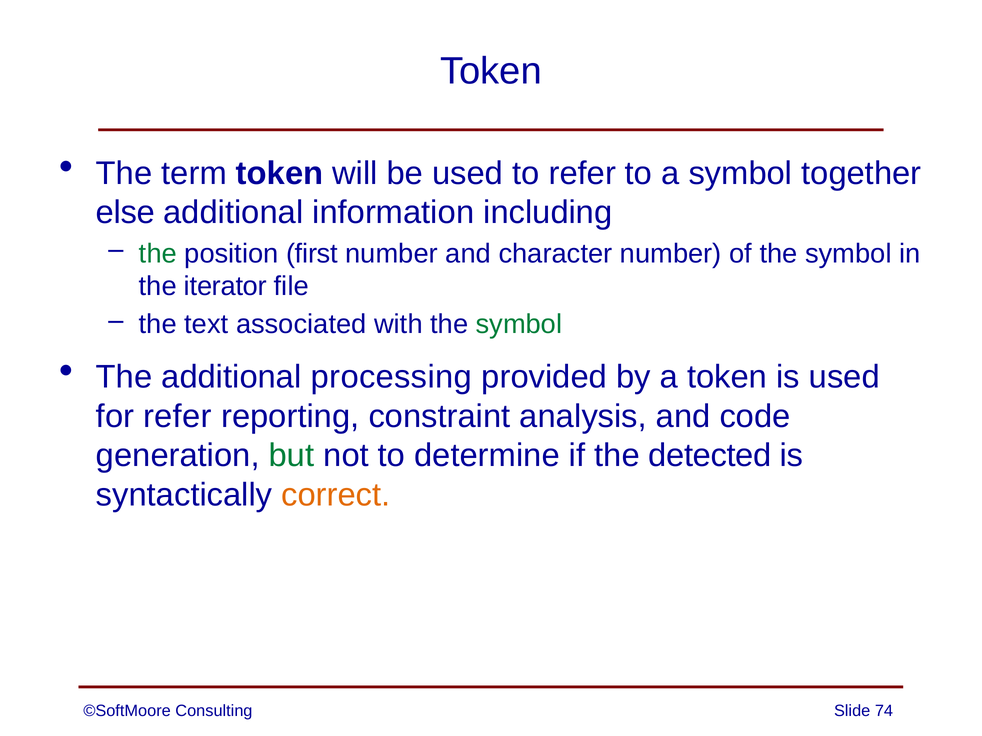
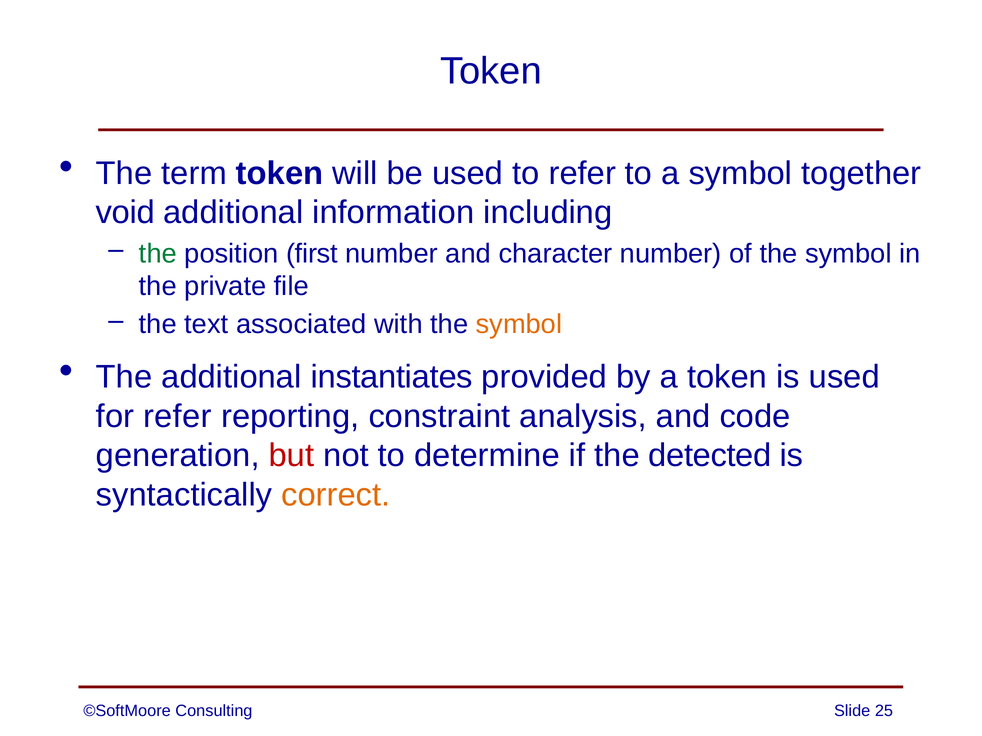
else: else -> void (125, 213)
iterator: iterator -> private (225, 286)
symbol colour: green -> orange (519, 325)
processing: processing -> instantiates (392, 377)
but colour: green -> red (291, 456)
74: 74 -> 25 (884, 711)
